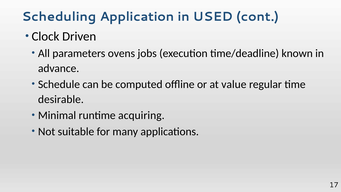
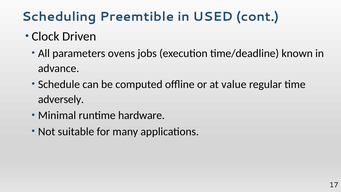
Application: Application -> Preemtible (137, 17)
desirable: desirable -> adversely (61, 99)
acquiring: acquiring -> hardware (141, 115)
